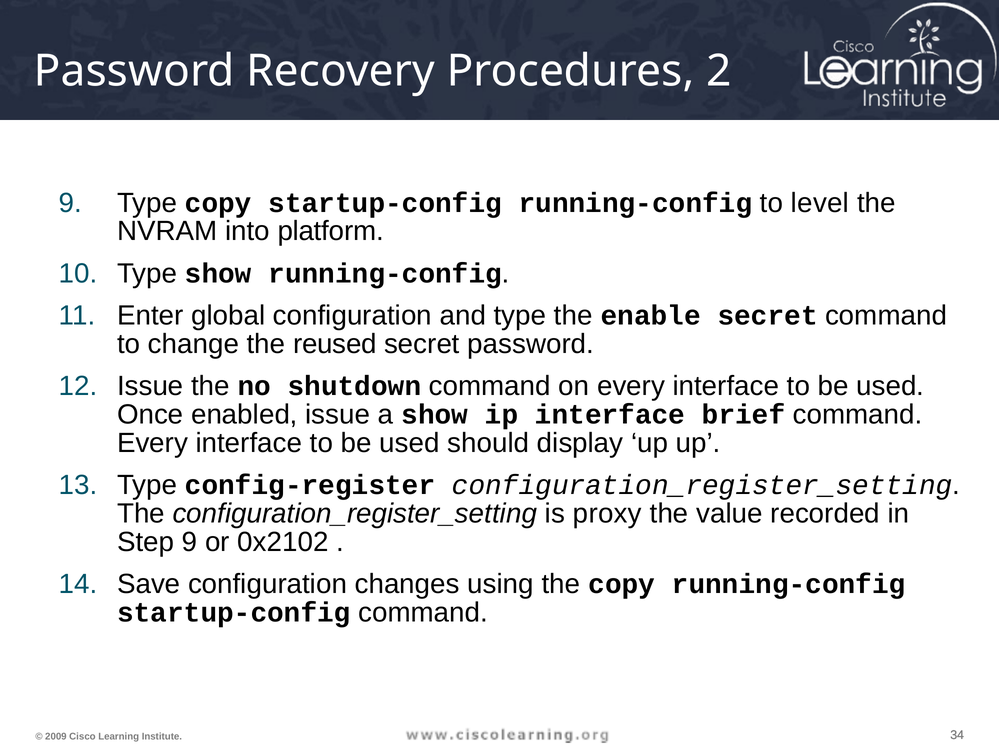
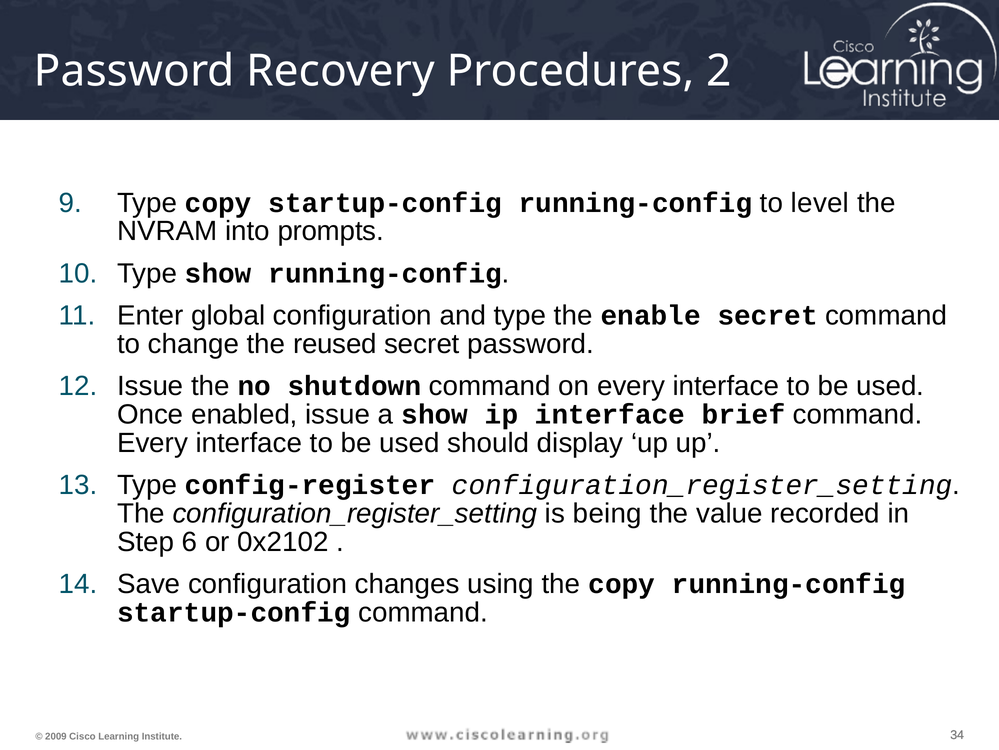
platform: platform -> prompts (331, 231)
proxy: proxy -> being (607, 513)
Step 9: 9 -> 6 (189, 541)
